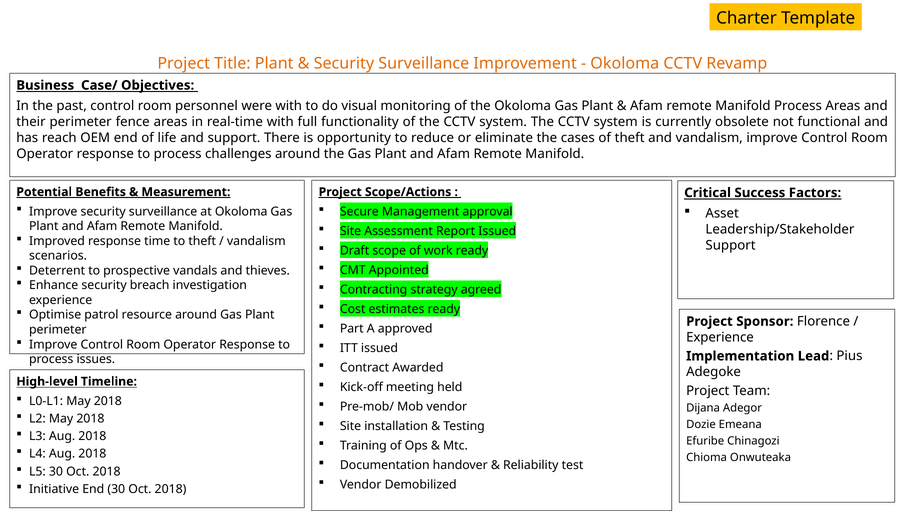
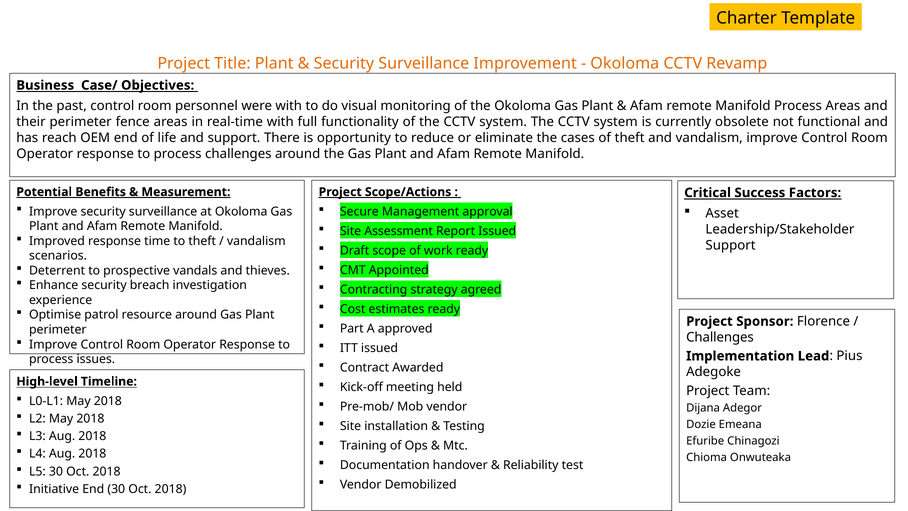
Experience: Experience -> Challenges (720, 337)
